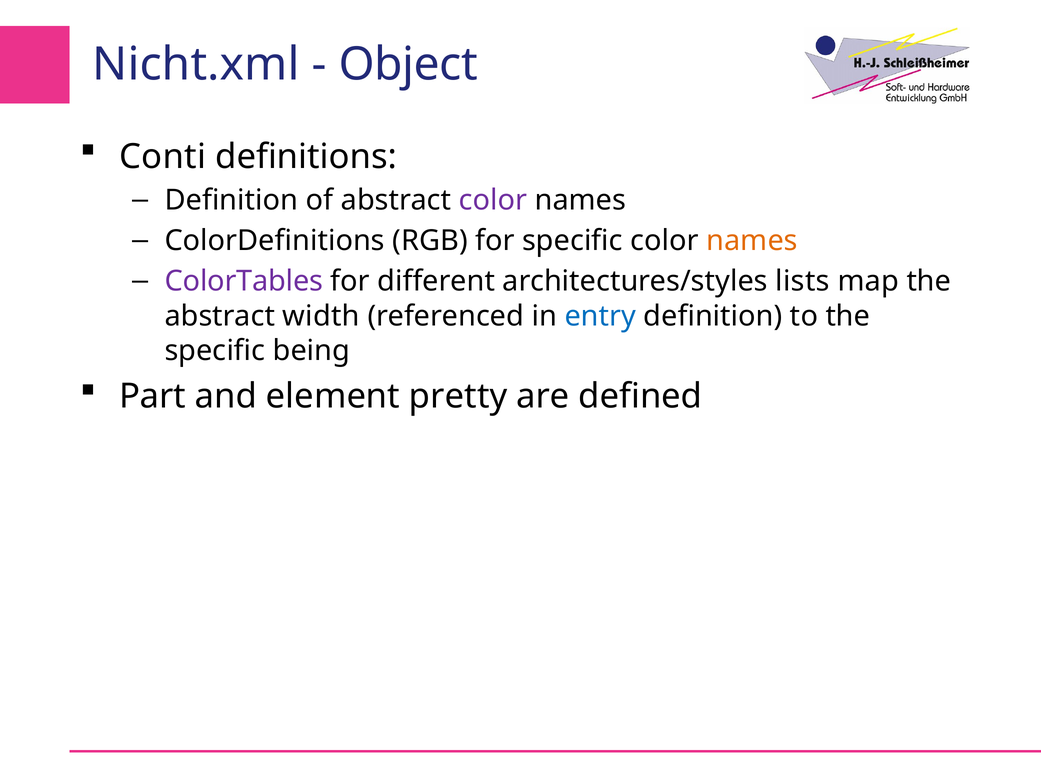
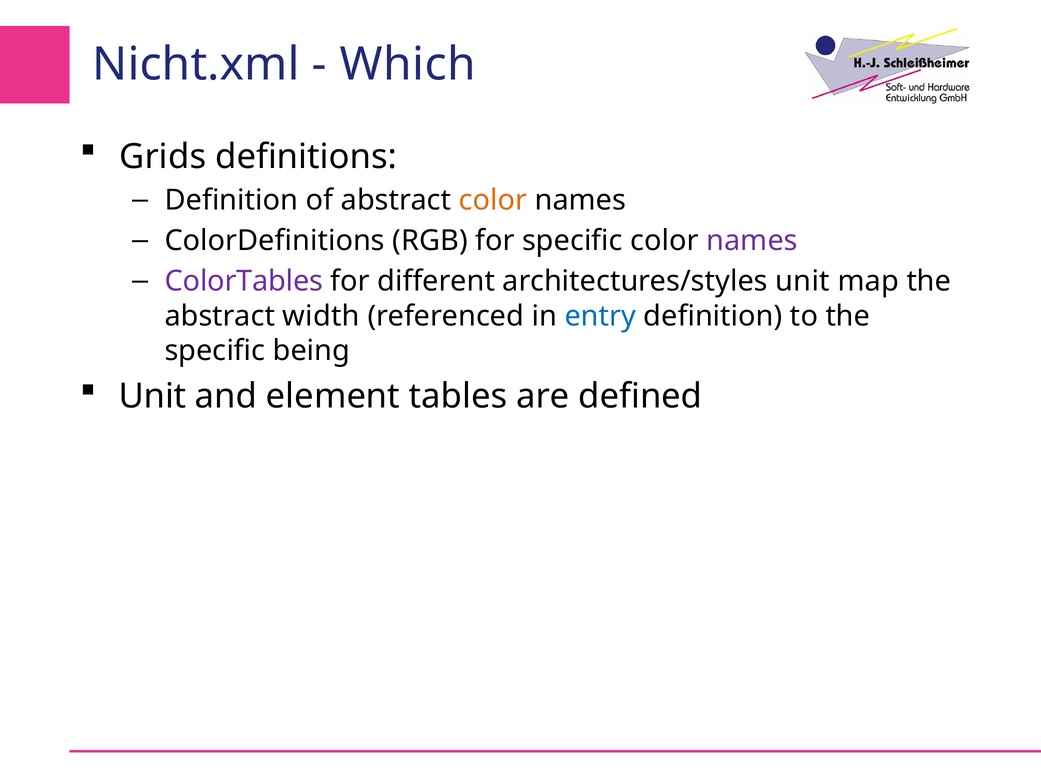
Object: Object -> Which (408, 64)
Conti: Conti -> Grids (163, 156)
color colour: purple -> orange (493, 200)
names colour: orange -> purple (752, 241)
architectures/styles lists: lists -> unit (803, 281)
Part: Part -> Unit (153, 396)
pretty: pretty -> tables (458, 396)
